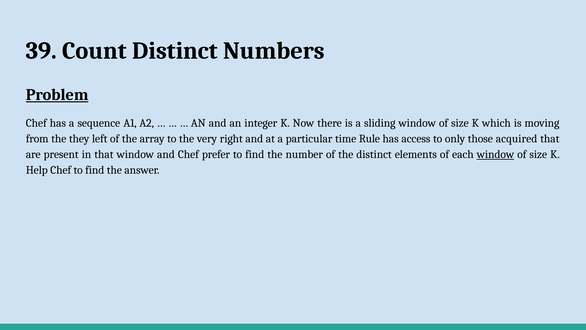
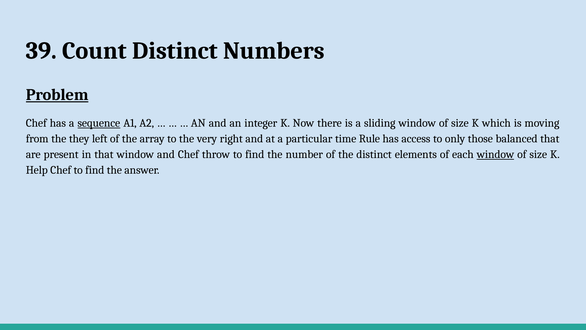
sequence underline: none -> present (99, 123)
acquired: acquired -> balanced (517, 139)
prefer: prefer -> throw (216, 154)
